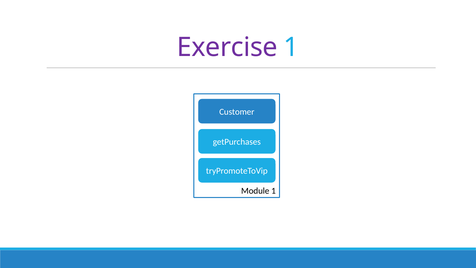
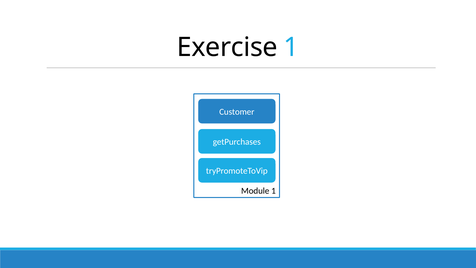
Exercise colour: purple -> black (227, 47)
